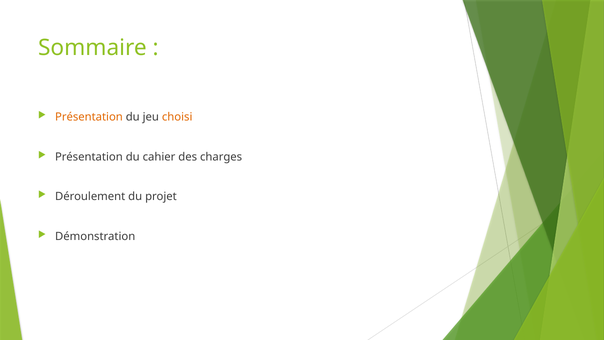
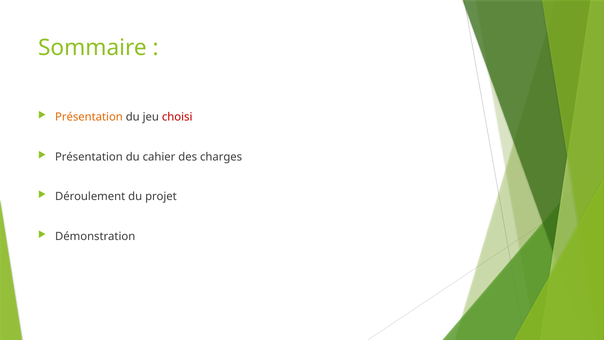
choisi colour: orange -> red (177, 117)
